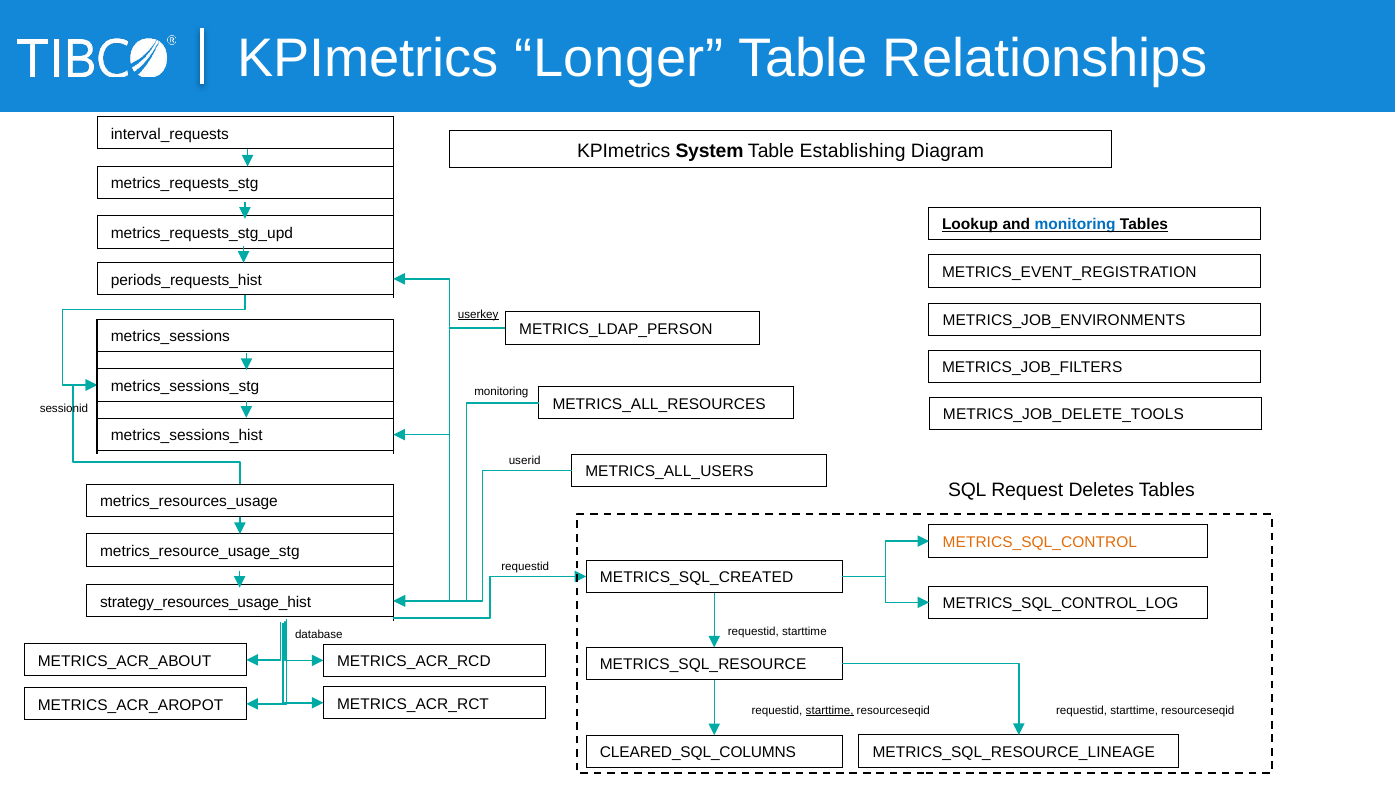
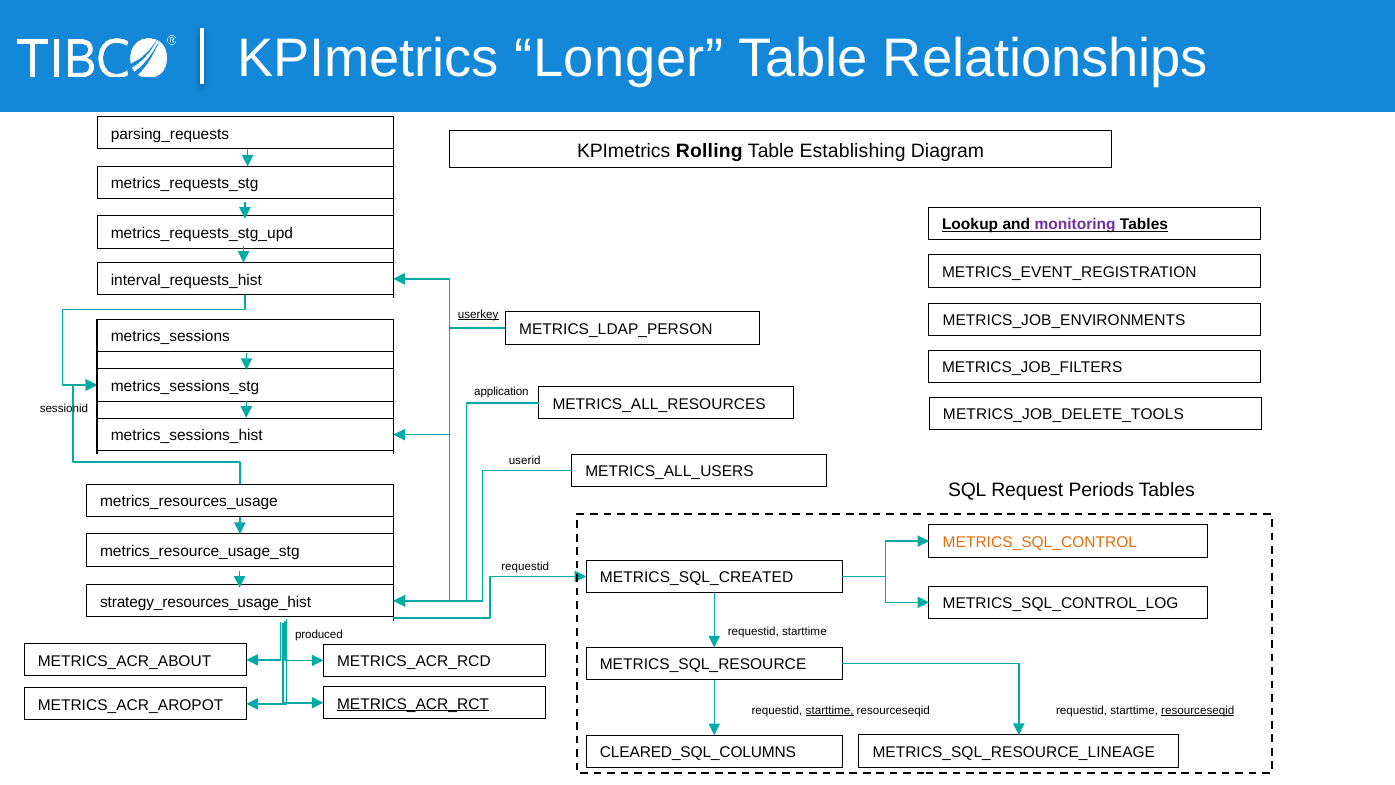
interval_requests: interval_requests -> parsing_requests (170, 134)
System: System -> Rolling (709, 151)
monitoring colour: blue -> purple (1075, 225)
periods_requests_hist: periods_requests_hist -> interval_requests_hist (186, 280)
monitoring: monitoring -> application (501, 392)
Deletes: Deletes -> Periods (1101, 490)
database: database -> produced (319, 635)
METRICS_ACR_RCT underline: none -> present (413, 704)
resourceseqid underline: none -> present (1198, 710)
